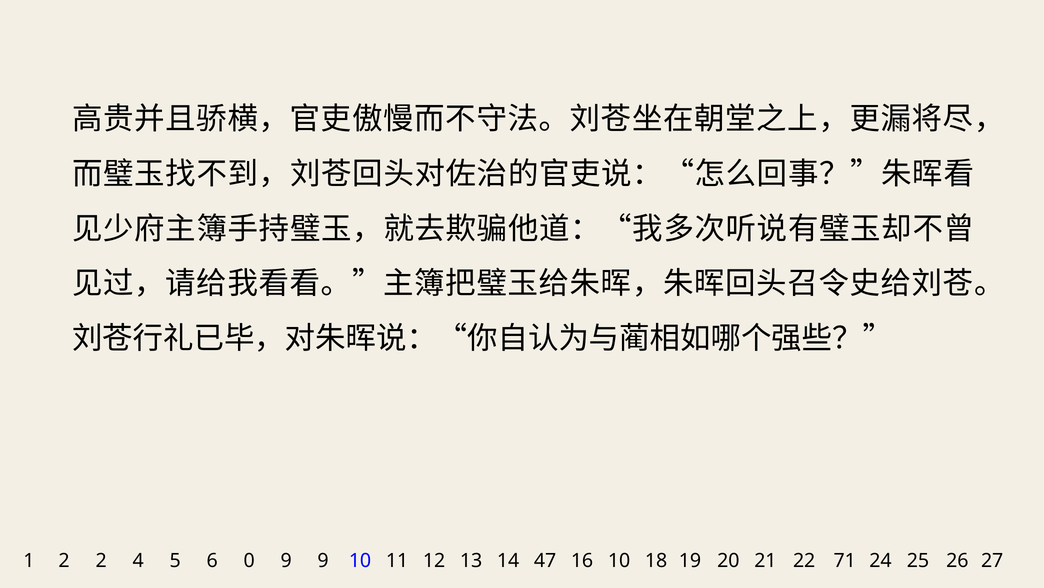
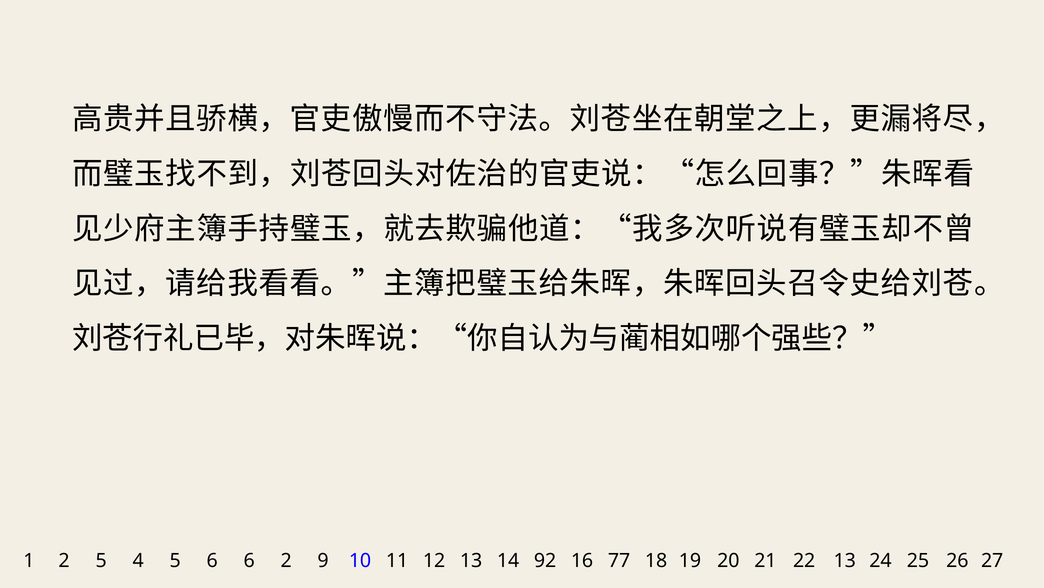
2 2: 2 -> 5 (101, 560)
6 0: 0 -> 6 (249, 560)
5 9: 9 -> 2 (286, 560)
47: 47 -> 92 (545, 560)
16 10: 10 -> 77 (619, 560)
20 71: 71 -> 13 (845, 560)
